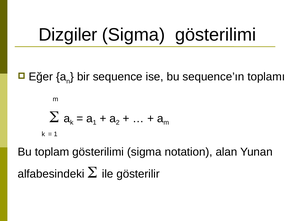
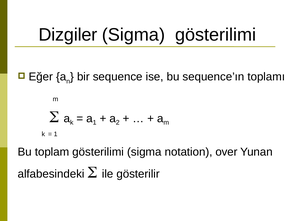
alan: alan -> over (226, 152)
